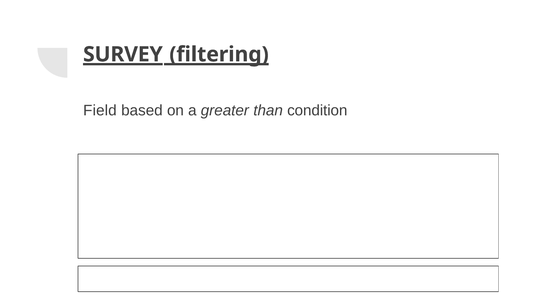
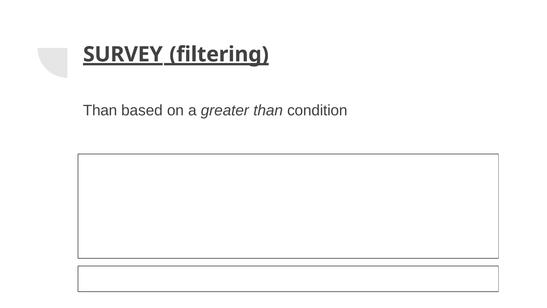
Field: Field -> Than (100, 110)
